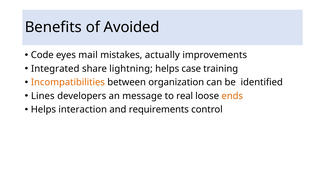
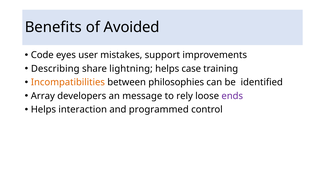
mail: mail -> user (88, 55)
actually: actually -> support (162, 55)
Integrated: Integrated -> Describing (55, 69)
organization: organization -> philosophies (176, 82)
Lines: Lines -> Array (43, 96)
real: real -> rely (185, 96)
ends colour: orange -> purple (232, 96)
requirements: requirements -> programmed (159, 109)
